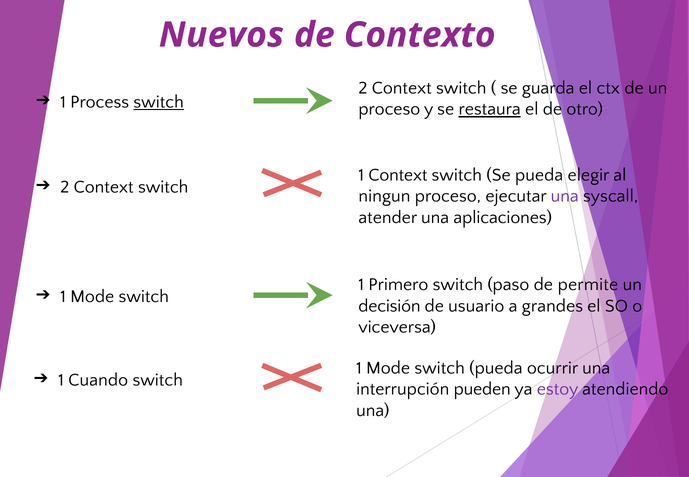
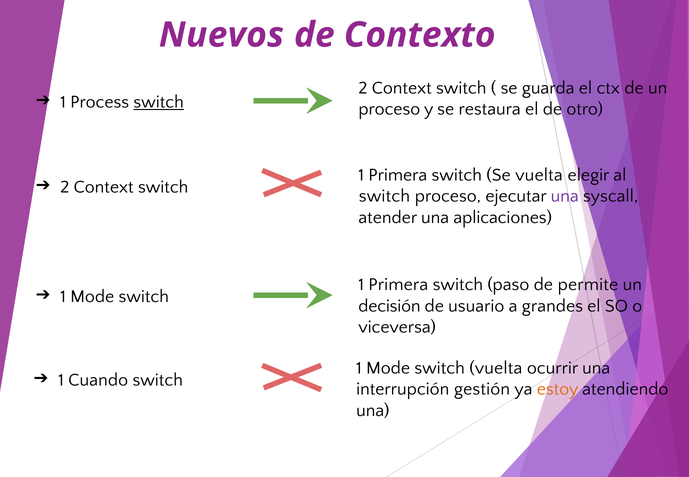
restaura underline: present -> none (490, 109)
Context: Context -> Primera (398, 175)
Se pueda: pueda -> vuelta (539, 175)
ningun: ningun -> switch (384, 196)
Primero: Primero -> Primera (398, 284)
switch pueda: pueda -> vuelta (496, 368)
pueden: pueden -> gestión (482, 389)
estoy colour: purple -> orange (558, 389)
